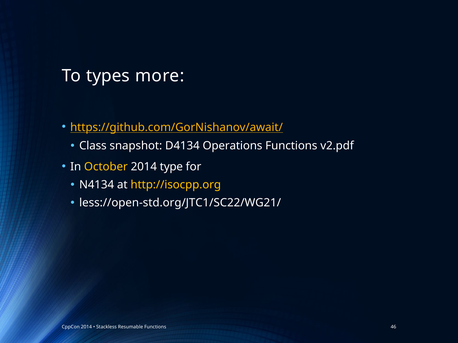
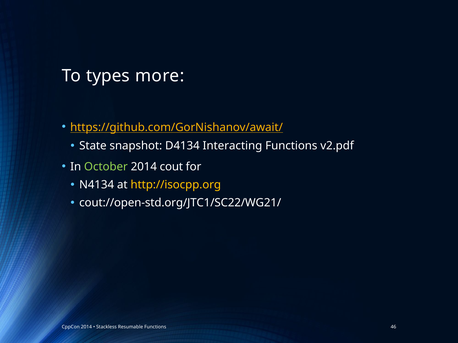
Class: Class -> State (93, 146)
Operations: Operations -> Interacting (232, 146)
October colour: yellow -> light green (106, 167)
type: type -> cout (171, 167)
less://open-std.org/JTC1/SC22/WG21/: less://open-std.org/JTC1/SC22/WG21/ -> cout://open-std.org/JTC1/SC22/WG21/ (180, 203)
